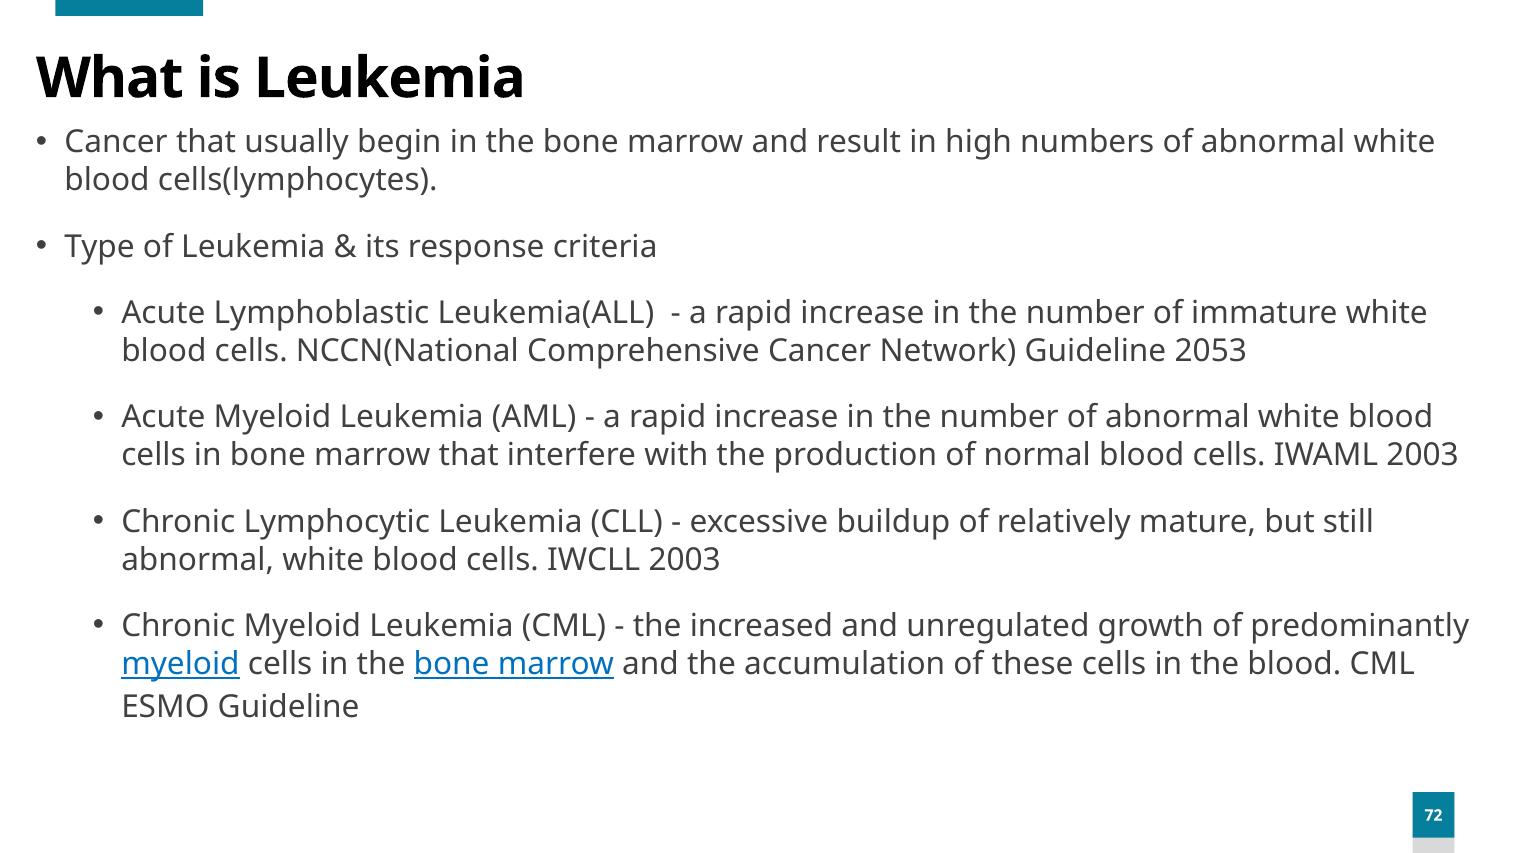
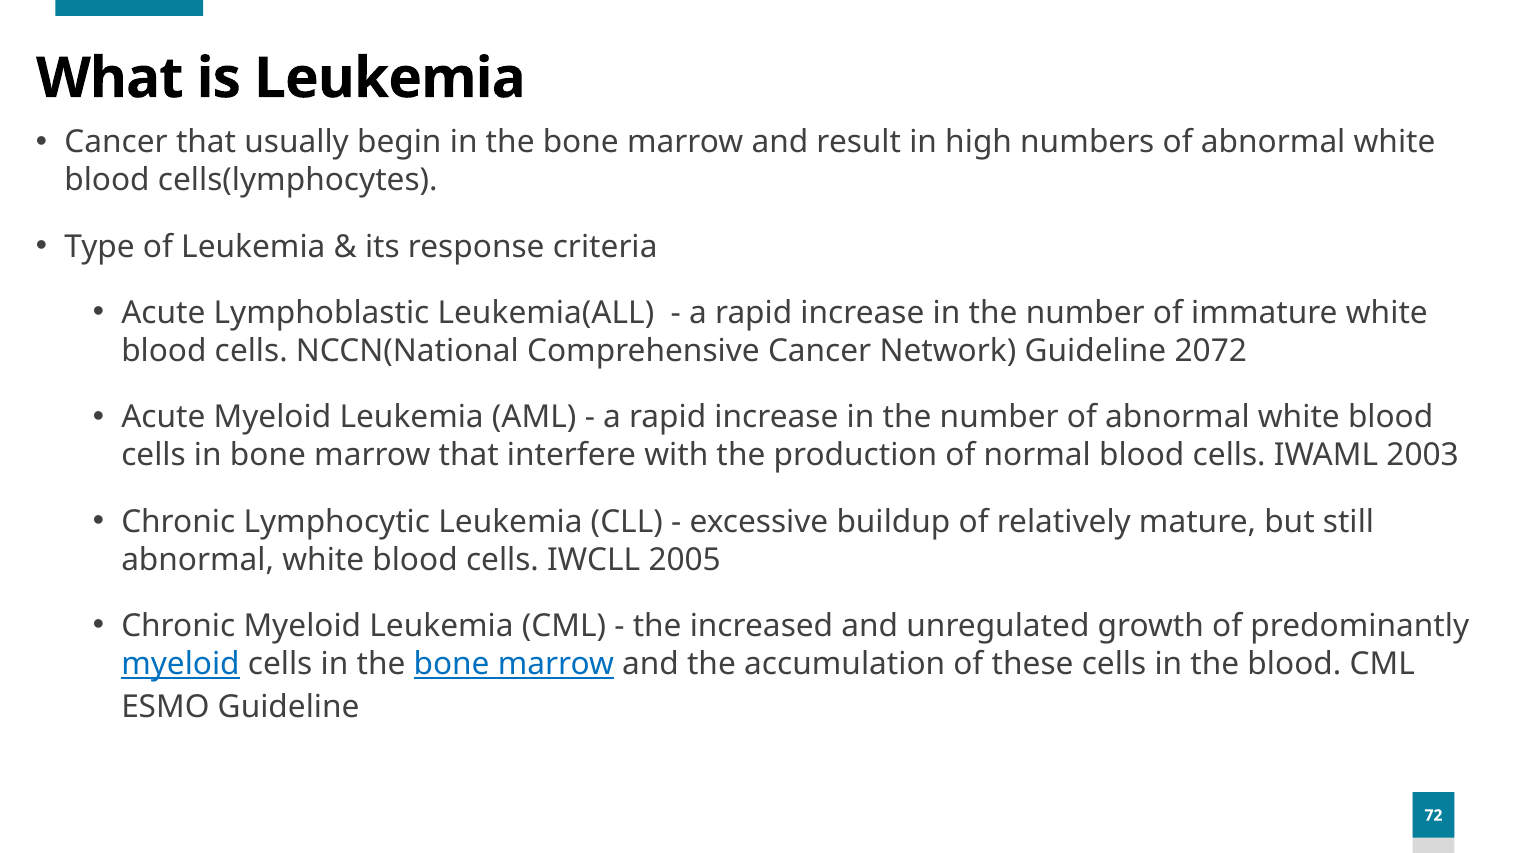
2053: 2053 -> 2072 (1211, 351)
IWCLL 2003: 2003 -> 2005 (685, 559)
